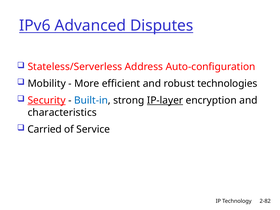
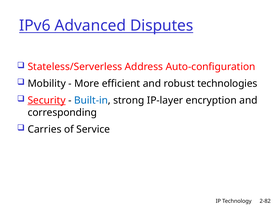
IP-layer underline: present -> none (165, 100)
characteristics: characteristics -> corresponding (62, 113)
Carried: Carried -> Carries (45, 129)
